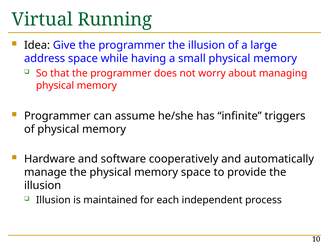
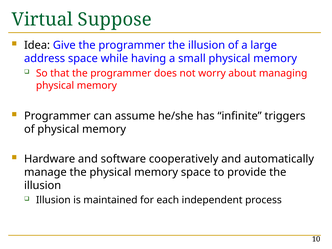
Running: Running -> Suppose (115, 20)
